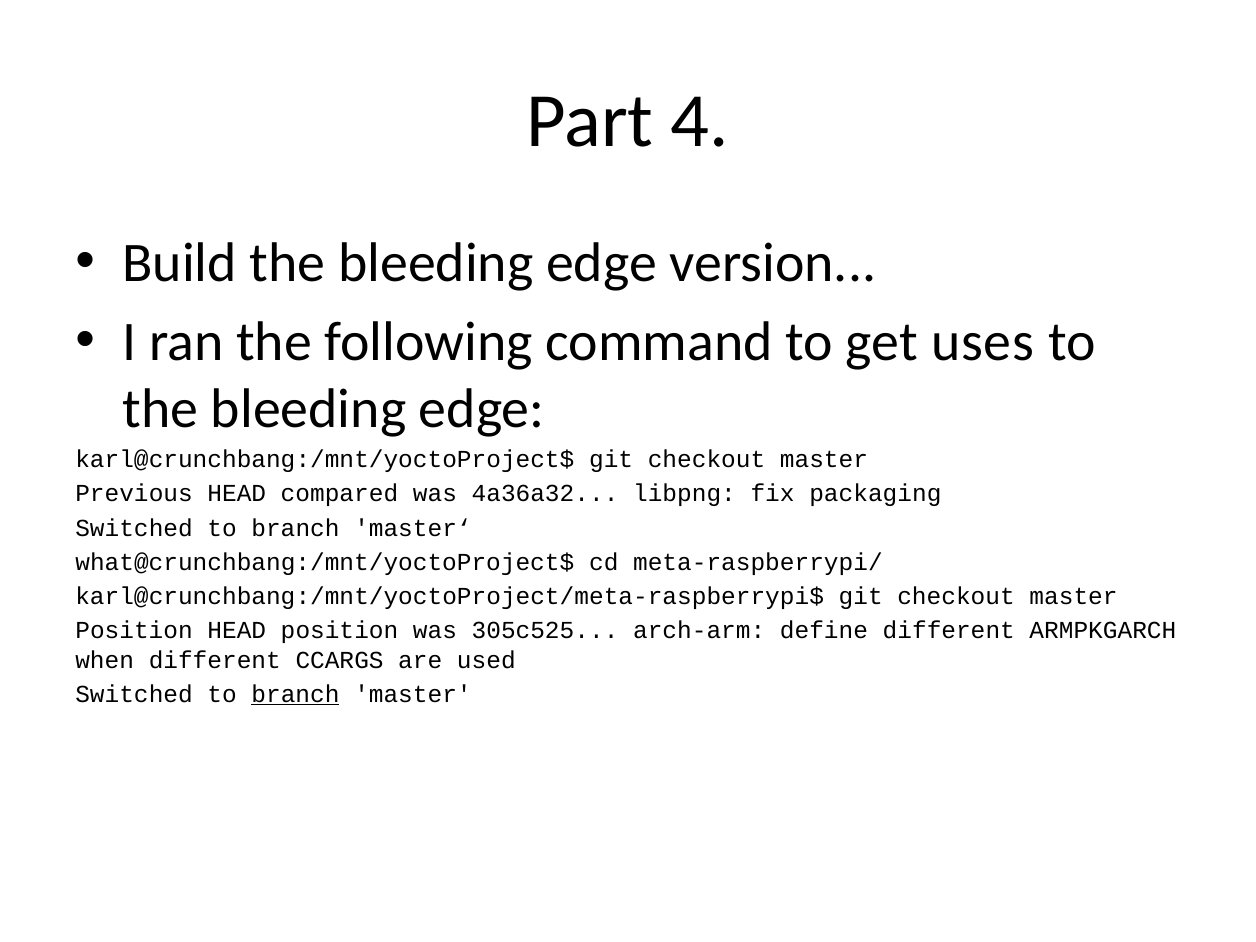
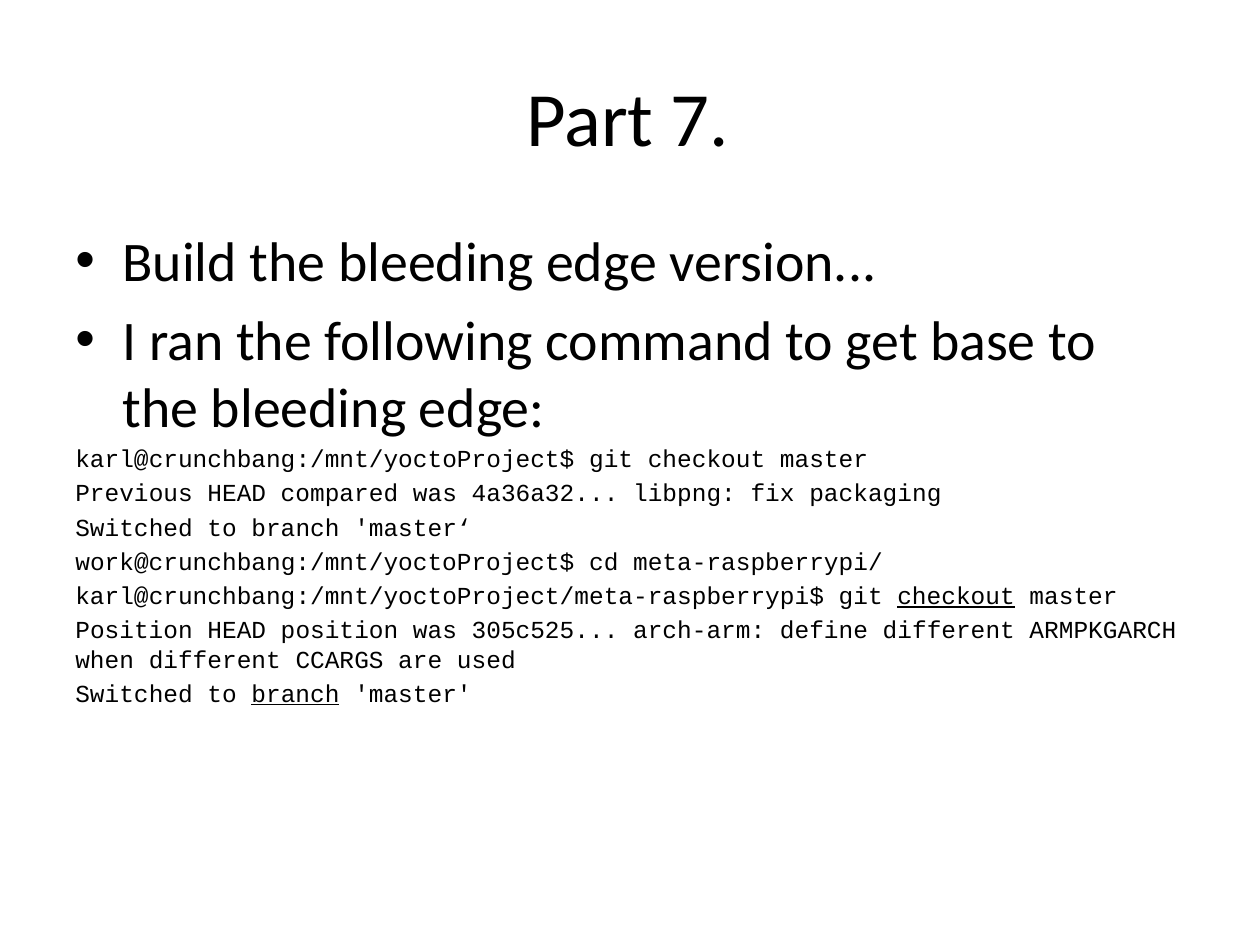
4: 4 -> 7 (700, 122)
uses: uses -> base (983, 342)
what@crunchbang:/mnt/yoctoProject$: what@crunchbang:/mnt/yoctoProject$ -> work@crunchbang:/mnt/yoctoProject$ (325, 562)
checkout underline: none -> present (956, 596)
